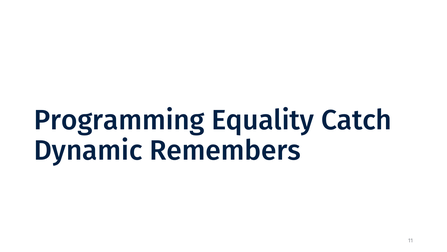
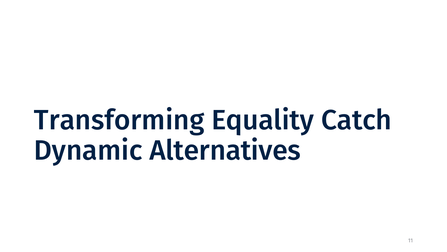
Programming: Programming -> Transforming (119, 120)
Remembers: Remembers -> Alternatives (225, 150)
